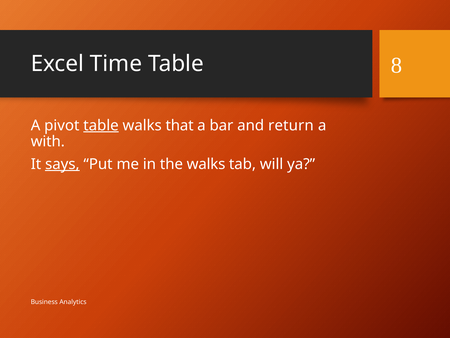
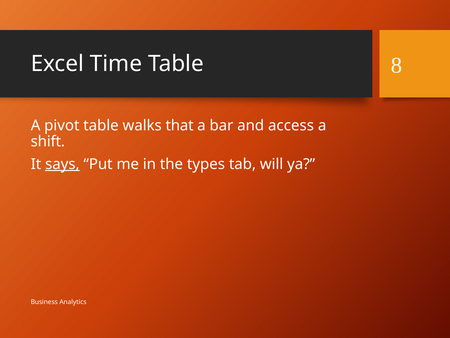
table underline: present -> none (101, 125)
return: return -> access (291, 125)
with: with -> shift (48, 141)
the walks: walks -> types (206, 164)
